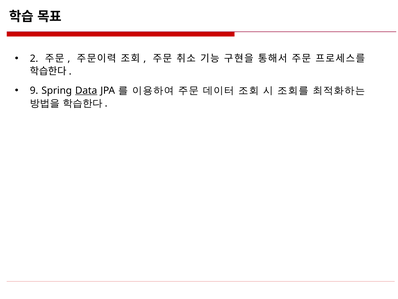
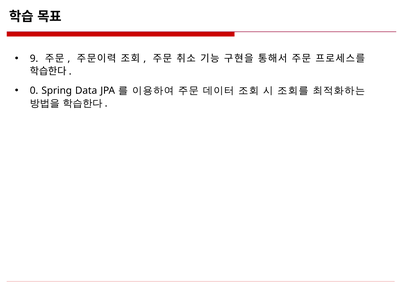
2: 2 -> 9 (34, 58)
9: 9 -> 0 (34, 90)
Data underline: present -> none (86, 90)
